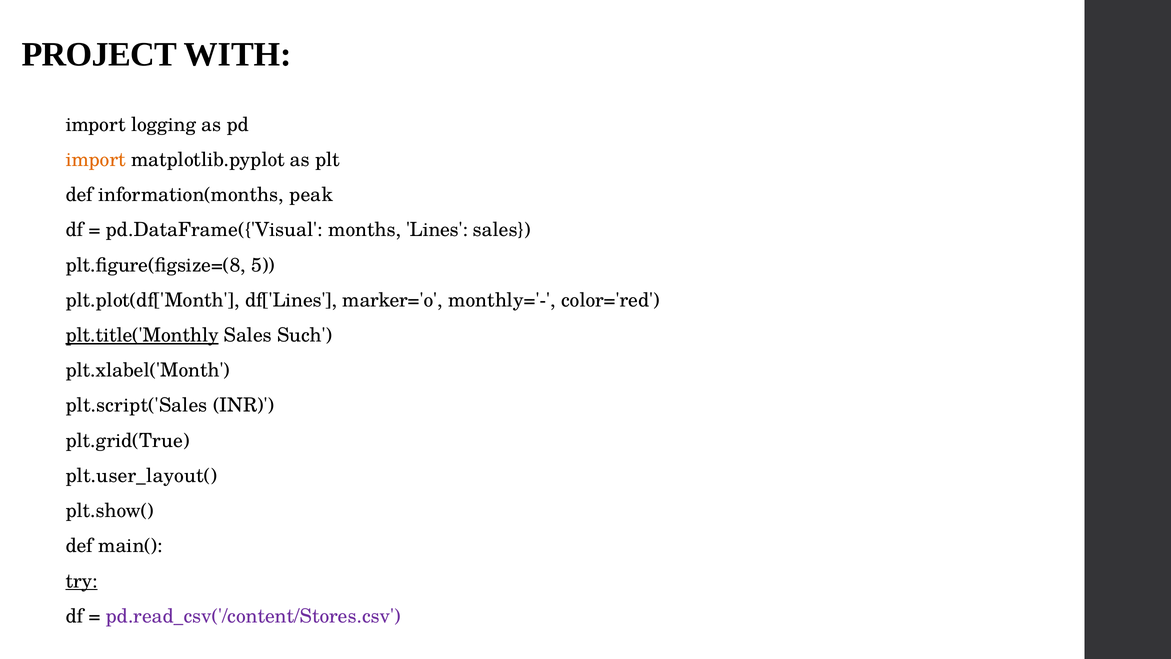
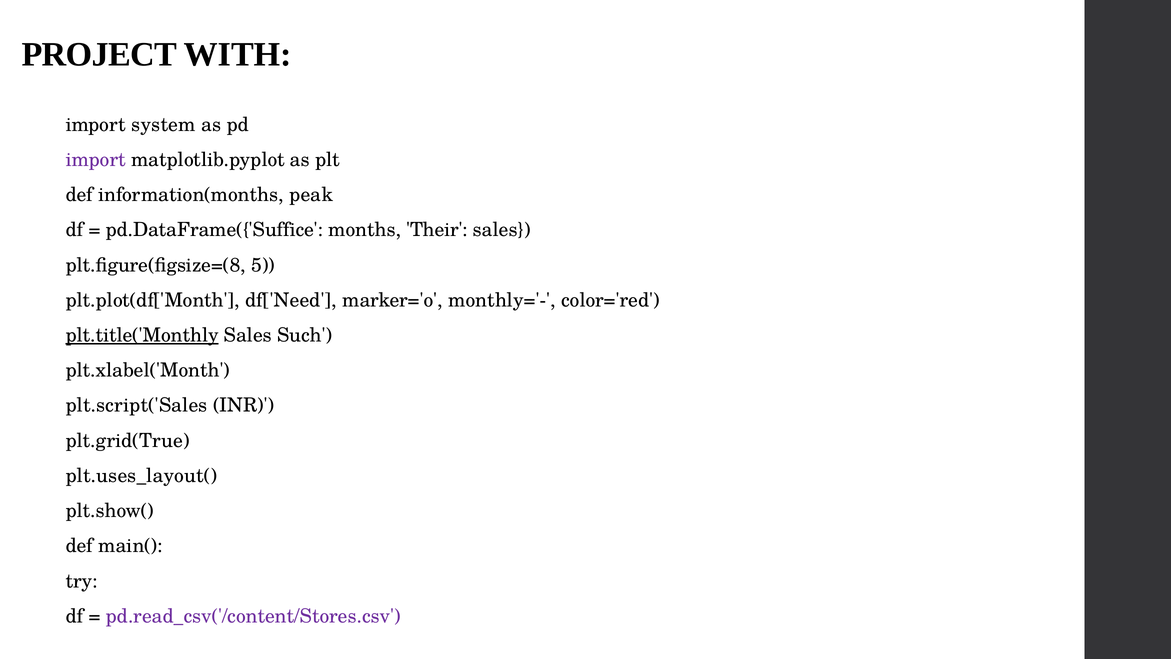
logging: logging -> system (164, 125)
import colour: orange -> purple (96, 160)
pd.DataFrame({'Visual: pd.DataFrame({'Visual -> pd.DataFrame({'Suffice (214, 230)
Lines: Lines -> Their (437, 230)
df['Lines: df['Lines -> df['Need (291, 300)
plt.user_layout(: plt.user_layout( -> plt.uses_layout( (141, 476)
try underline: present -> none (82, 581)
